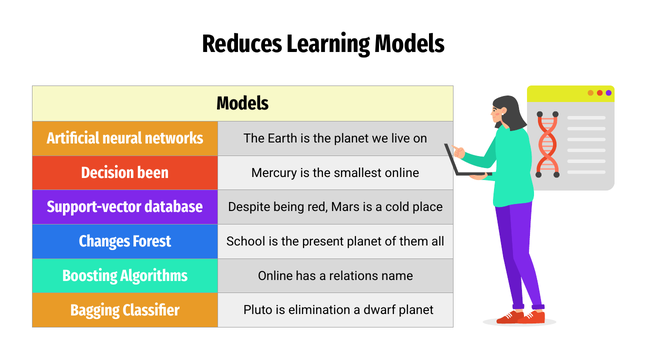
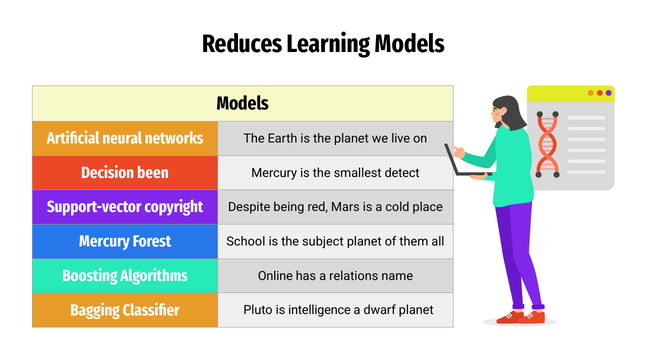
smallest online: online -> detect (402, 173)
database: database -> copyright (174, 207)
Changes: Changes -> Mercury (104, 241)
present: present -> subject (323, 242)
elimination: elimination -> intelligence (319, 310)
